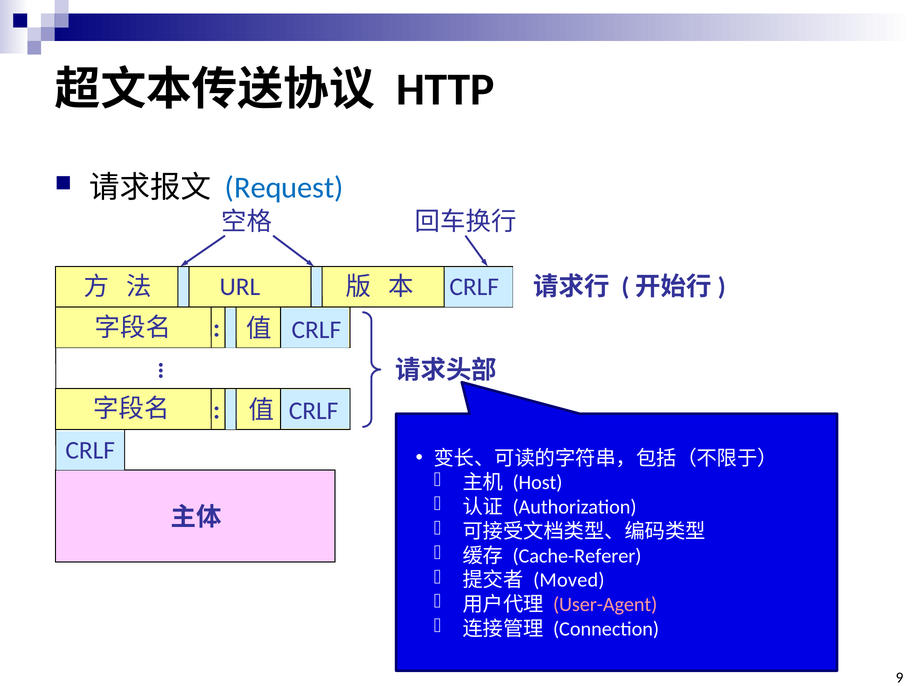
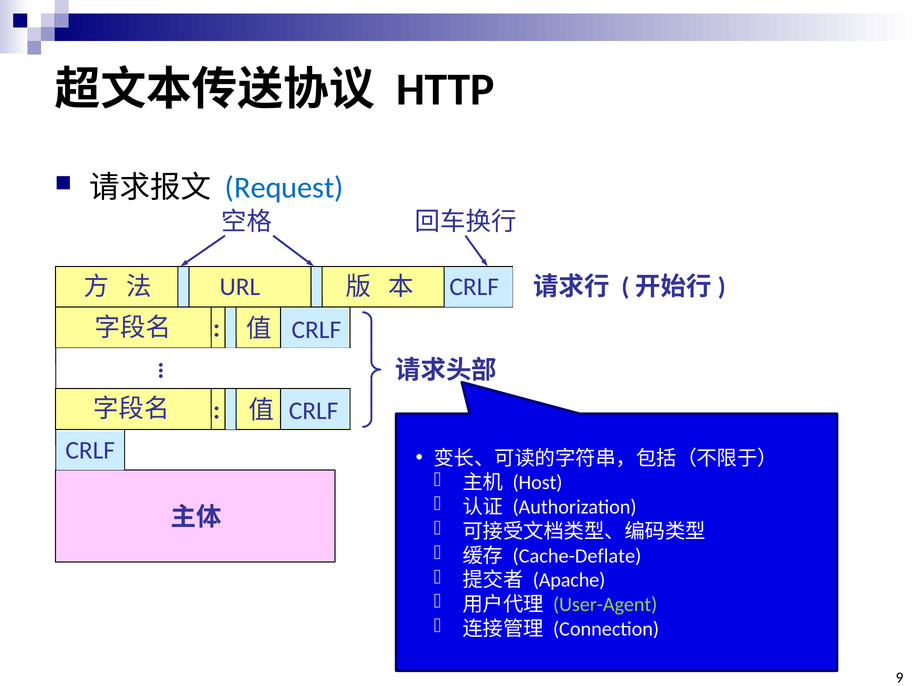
Cache-Referer: Cache-Referer -> Cache-Deflate (577, 555)
Moved: Moved -> Apache (569, 580)
User-Agent colour: pink -> light green (605, 604)
